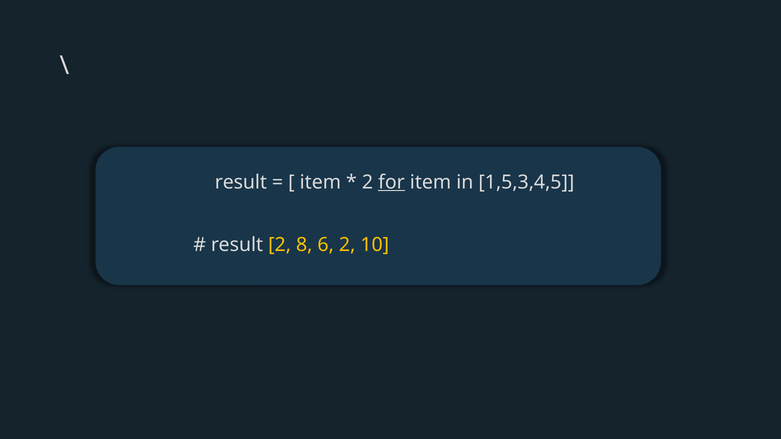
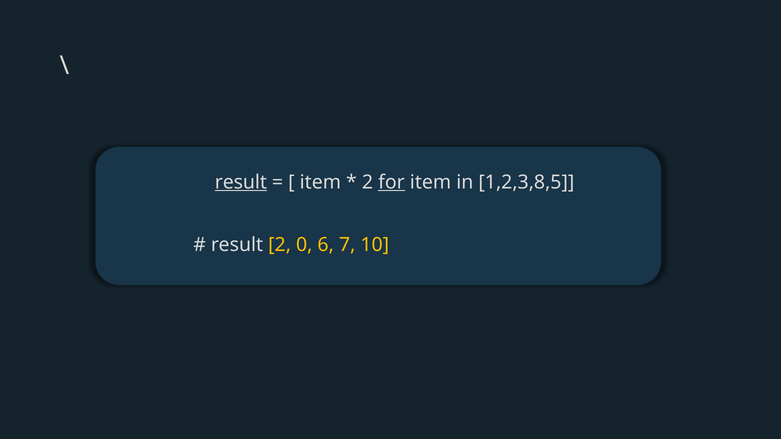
result underline: none -> present (241, 182)
1,5,3,4,5: 1,5,3,4,5 -> 1,2,3,8,5 (526, 182)
8: 8 -> 0 (304, 245)
6 2: 2 -> 7 (347, 245)
